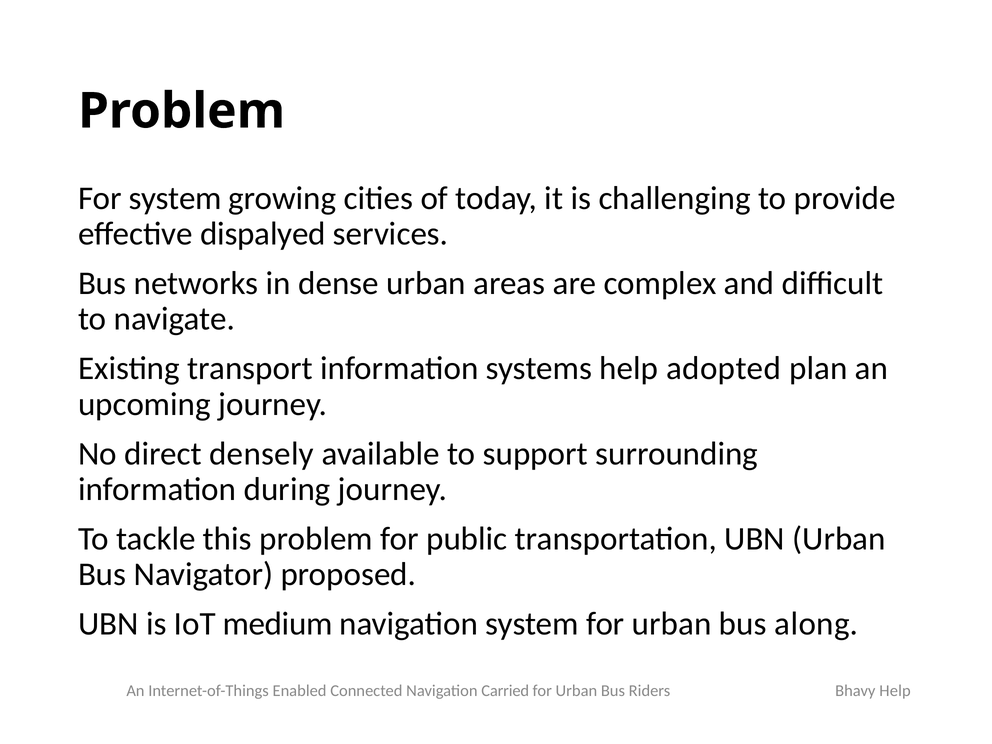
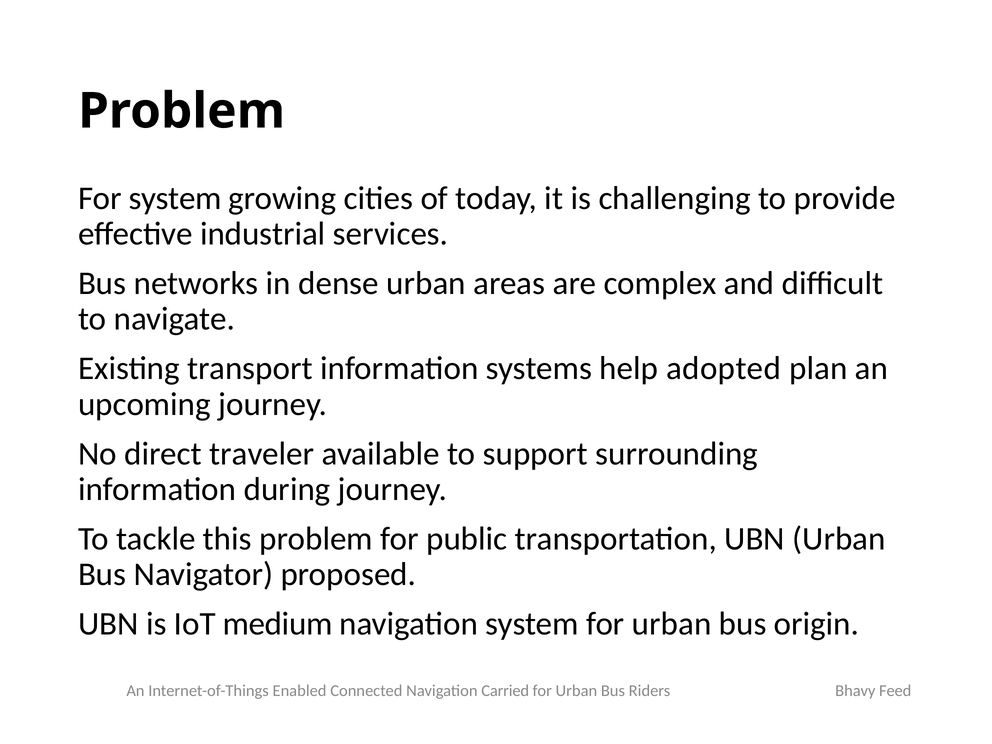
dispalyed: dispalyed -> industrial (263, 234)
densely: densely -> traveler (262, 454)
along: along -> origin (817, 624)
Bhavy Help: Help -> Feed (895, 691)
